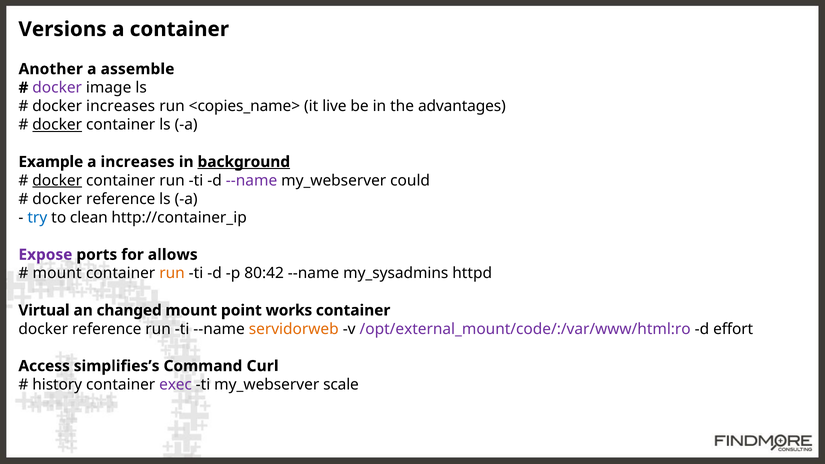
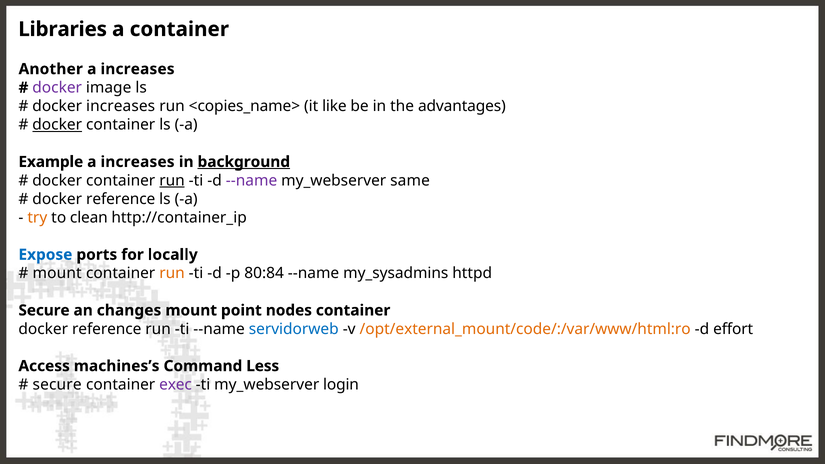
Versions: Versions -> Libraries (63, 29)
assemble: assemble -> increases (138, 69)
live: live -> like (334, 106)
docker underline: present -> none (57, 180)
run underline: none -> present (172, 180)
could: could -> same (410, 180)
try colour: blue -> orange (37, 218)
Expose colour: purple -> blue (45, 255)
allows: allows -> locally (173, 255)
80:42: 80:42 -> 80:84 (264, 273)
Virtual: Virtual -> Secure (44, 310)
changed: changed -> changes (129, 310)
works: works -> nodes (289, 310)
servidorweb colour: orange -> blue (294, 329)
/opt/external_mount/code/:/var/www/html:ro colour: purple -> orange (525, 329)
simplifies’s: simplifies’s -> machines’s (117, 366)
Curl: Curl -> Less (263, 366)
history: history -> secure (57, 385)
scale: scale -> login (341, 385)
